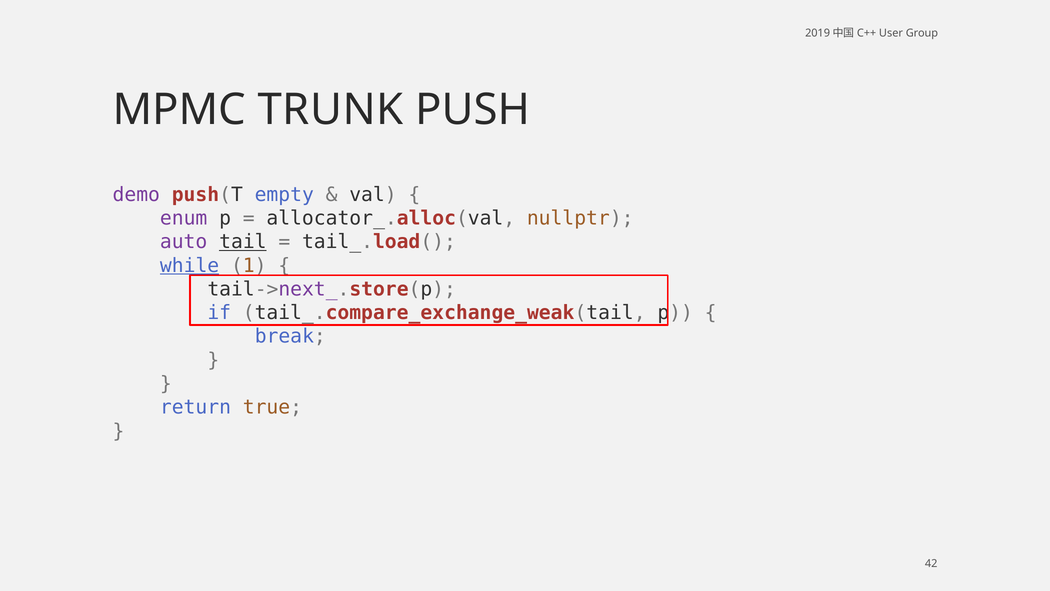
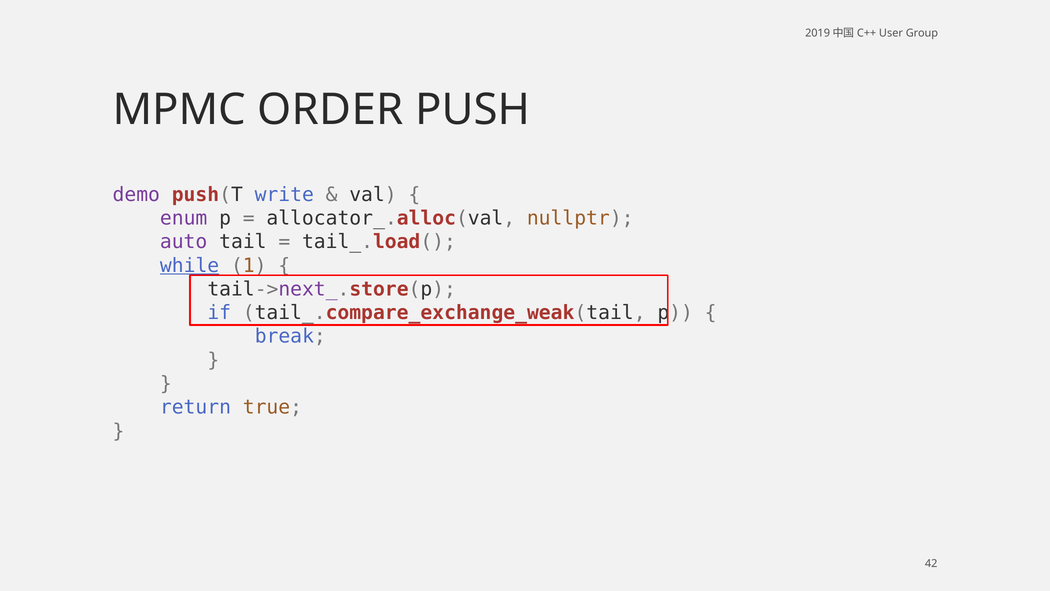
TRUNK: TRUNK -> ORDER (331, 110)
empty: empty -> write (284, 195)
tail underline: present -> none (243, 242)
